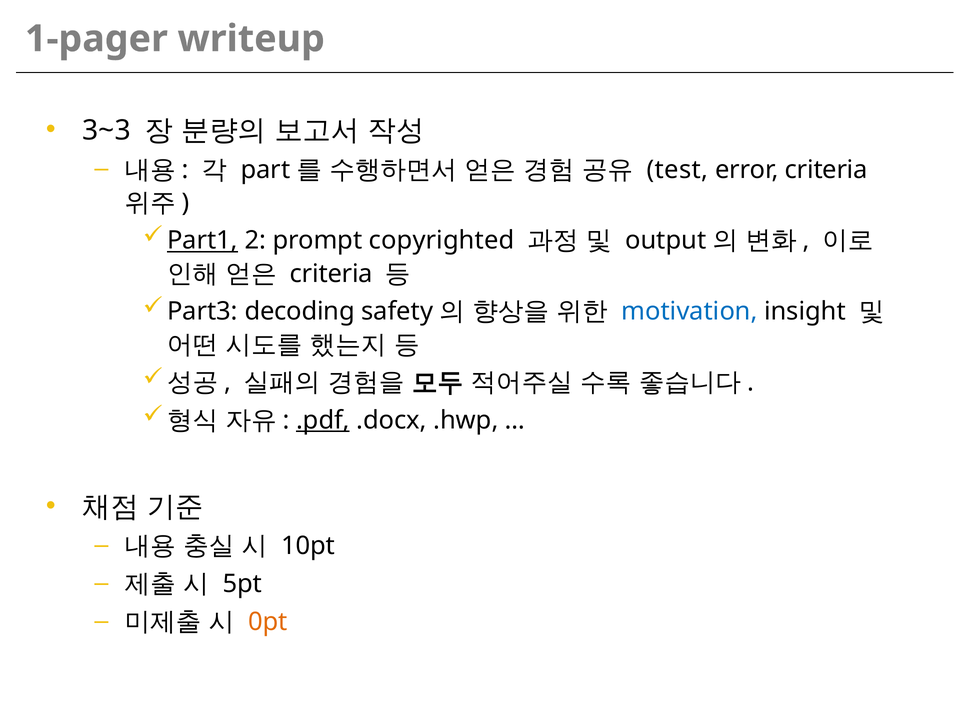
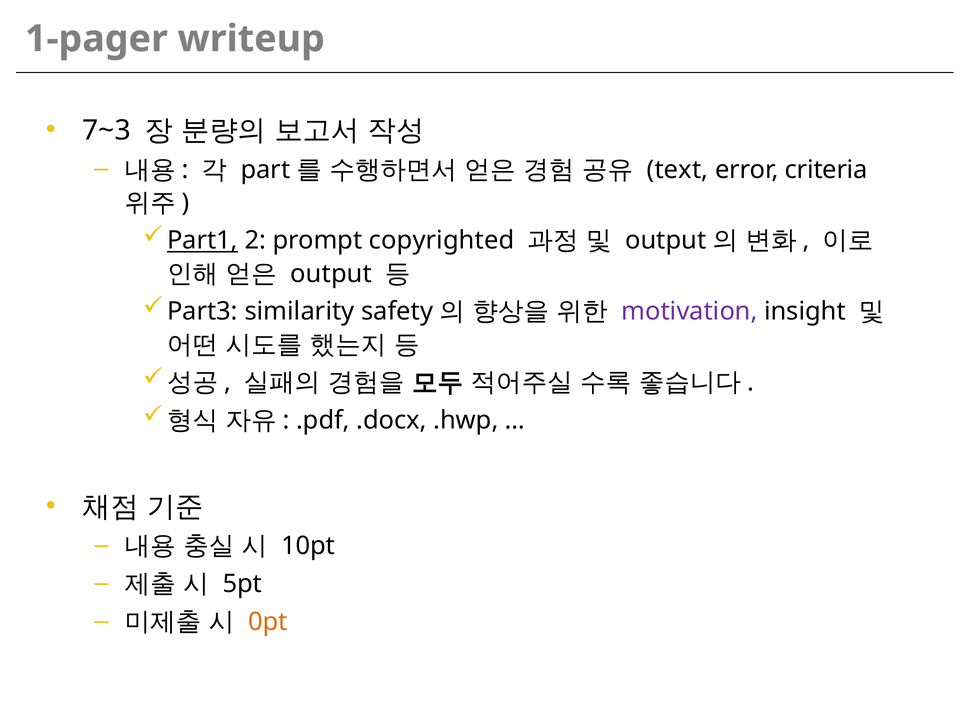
3~3: 3~3 -> 7~3 (107, 130)
test: test -> text (677, 170)
criteria: criteria -> output (331, 274)
decoding: decoding -> similarity (300, 312)
motivation colour: blue -> purple (690, 312)
.pdf underline: present -> none (323, 421)
